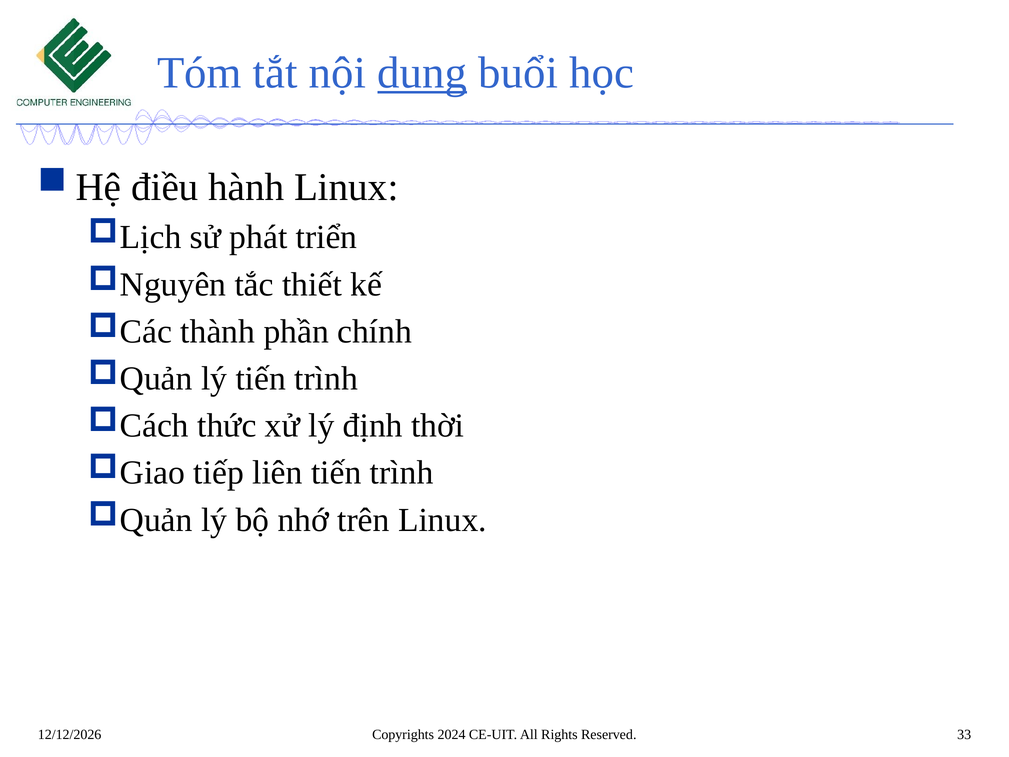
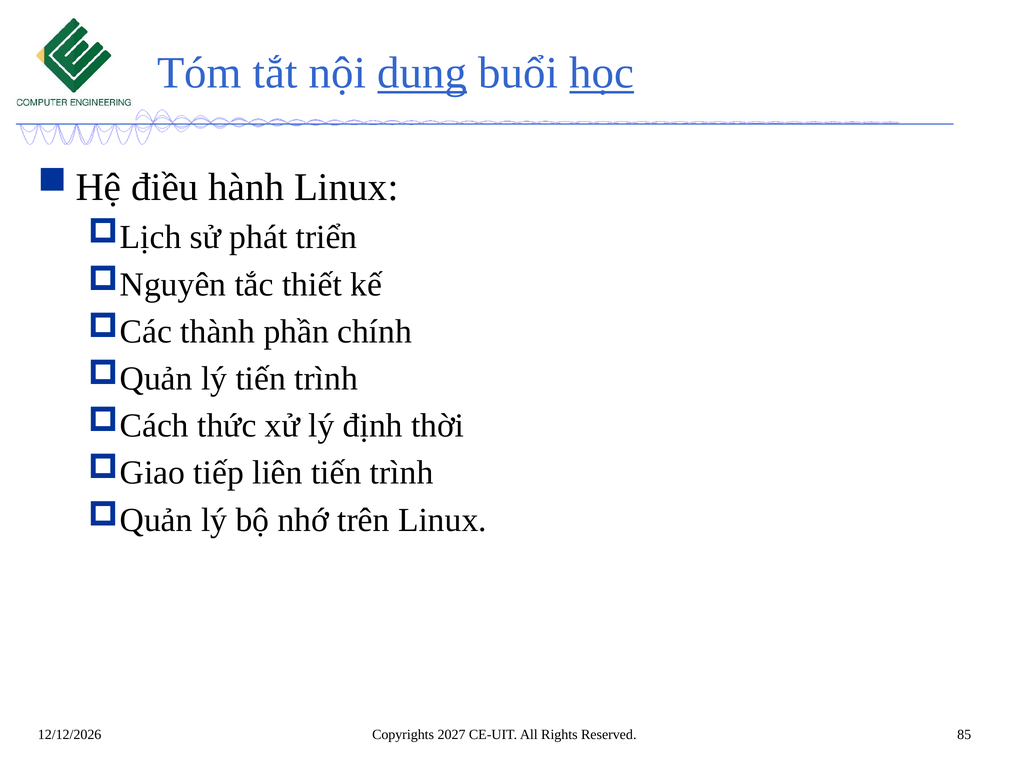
học underline: none -> present (602, 73)
2024: 2024 -> 2027 (452, 734)
33: 33 -> 85 (964, 734)
